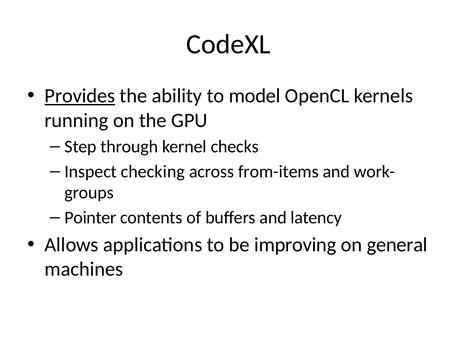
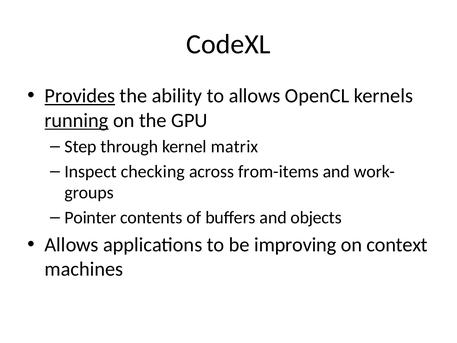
to model: model -> allows (255, 96)
running underline: none -> present (77, 120)
checks: checks -> matrix (235, 146)
latency: latency -> objects (316, 217)
general: general -> context (397, 245)
